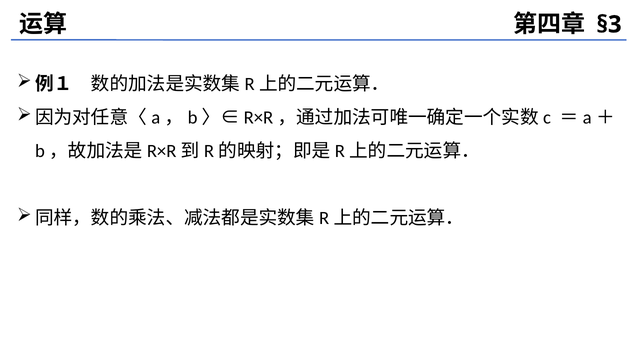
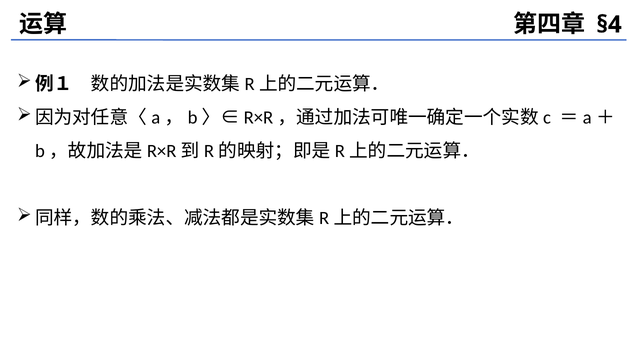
§3: §3 -> §4 (609, 25)
